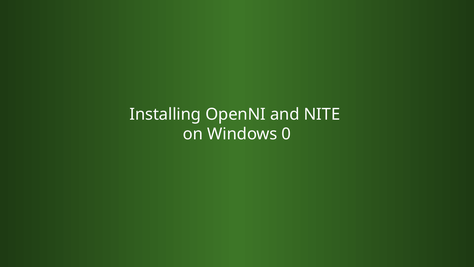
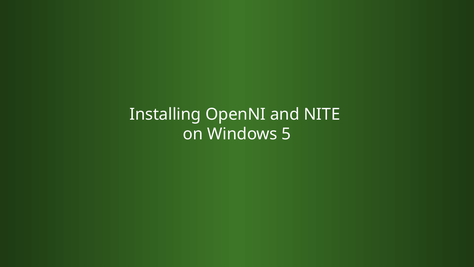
0: 0 -> 5 (286, 134)
